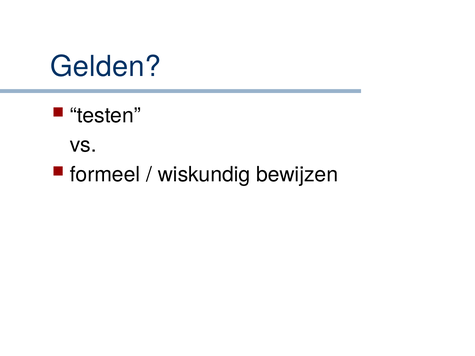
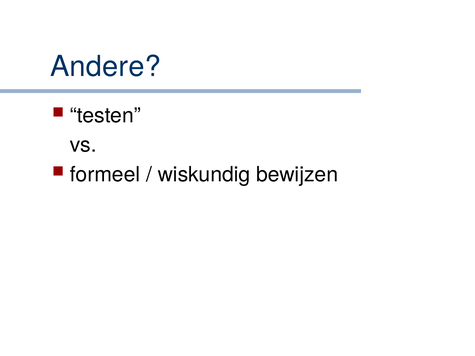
Gelden: Gelden -> Andere (105, 67)
